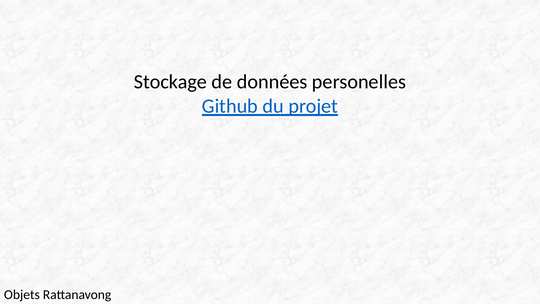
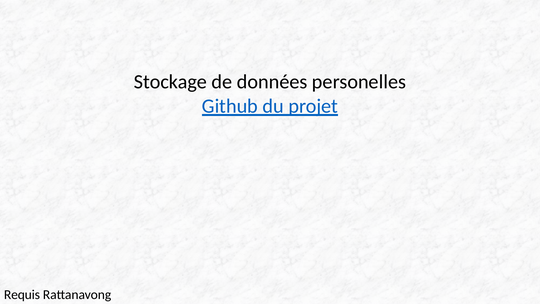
Objets: Objets -> Requis (22, 294)
